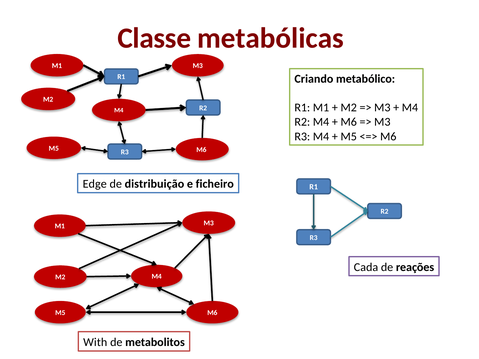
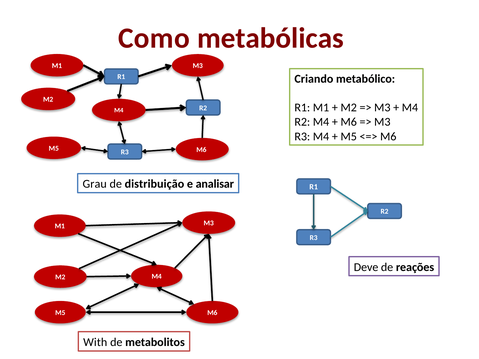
Classe: Classe -> Como (154, 38)
Edge: Edge -> Grau (95, 184)
ficheiro: ficheiro -> analisar (215, 184)
Cada: Cada -> Deve (366, 267)
